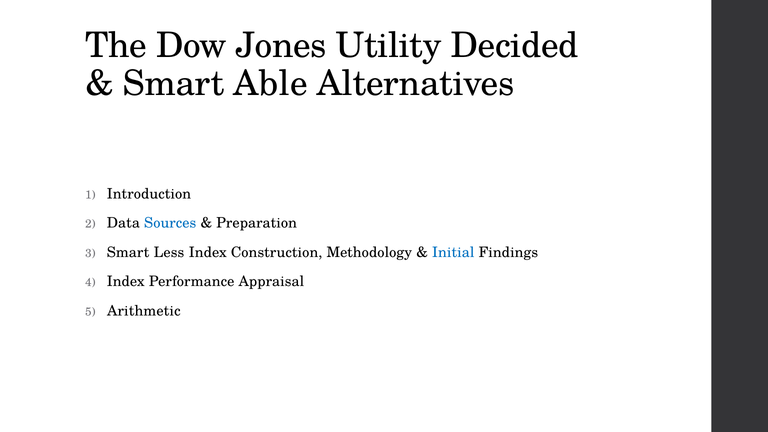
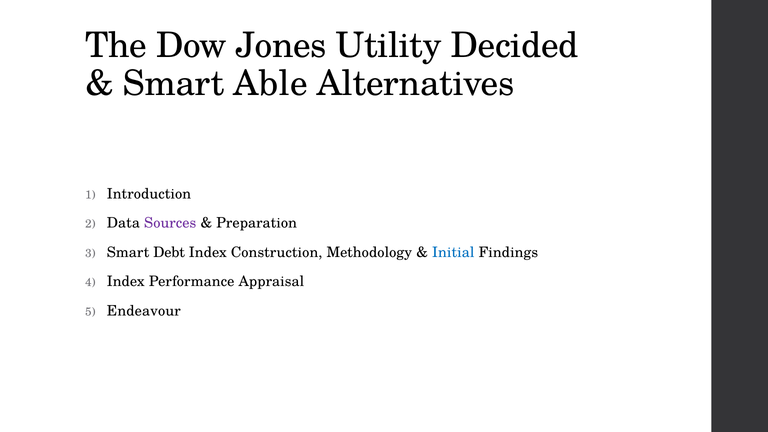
Sources colour: blue -> purple (170, 223)
Less: Less -> Debt (169, 252)
Arithmetic: Arithmetic -> Endeavour (144, 311)
